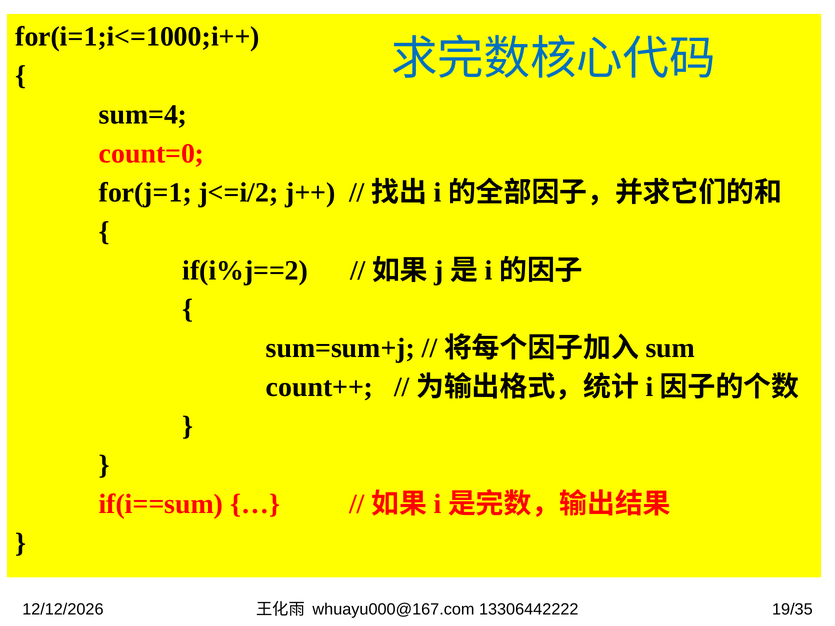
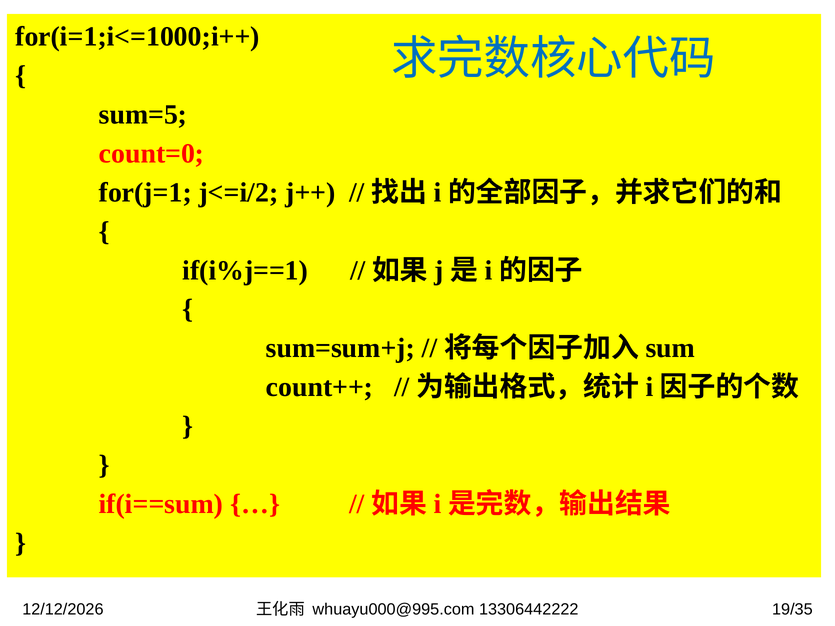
sum=4: sum=4 -> sum=5 (143, 115)
if(i%j==2: if(i%j==2 -> if(i%j==1 (245, 270)
whuayu000@167.com: whuayu000@167.com -> whuayu000@995.com (393, 610)
